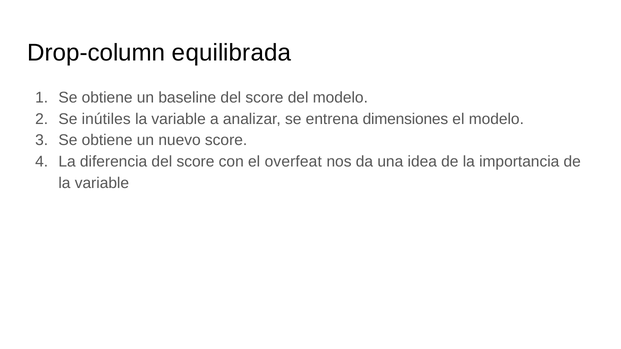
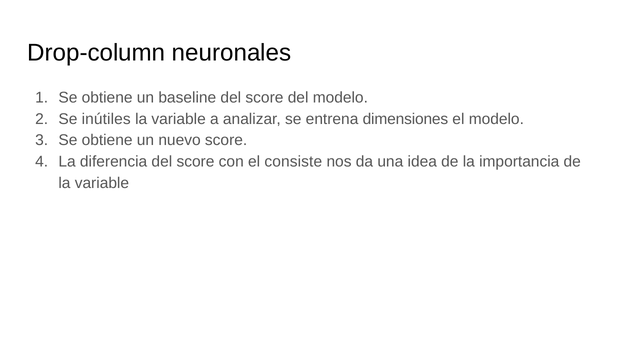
equilibrada: equilibrada -> neuronales (232, 53)
overfeat: overfeat -> consiste (293, 162)
